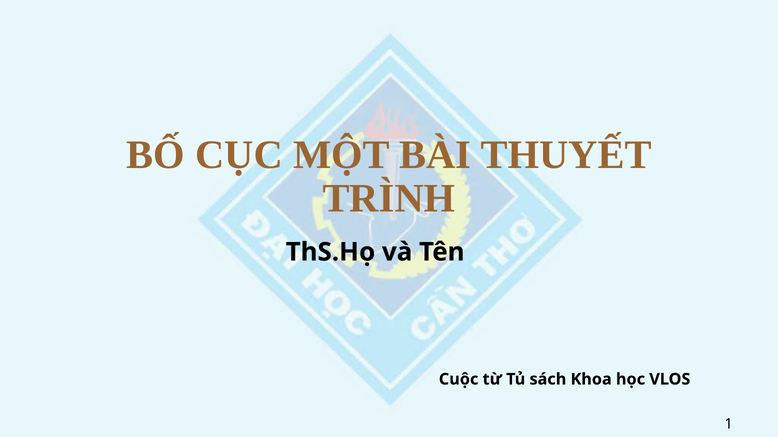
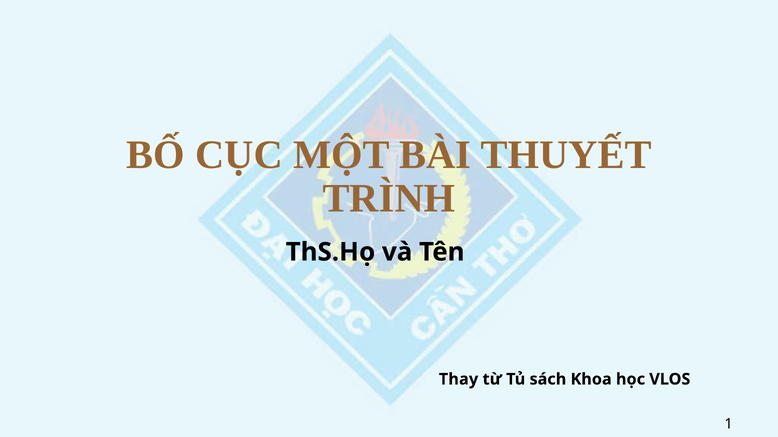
Cuộc: Cuộc -> Thay (459, 380)
